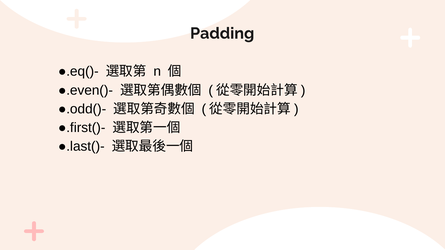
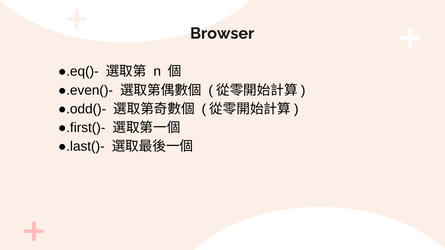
Padding: Padding -> Browser (222, 33)
